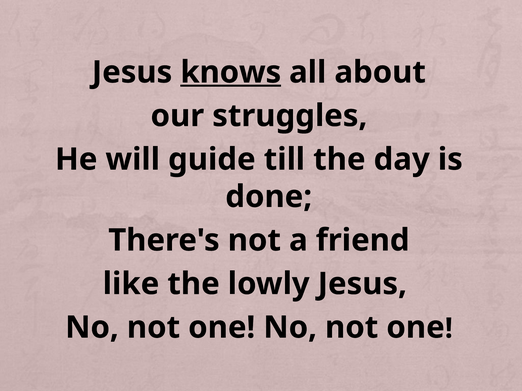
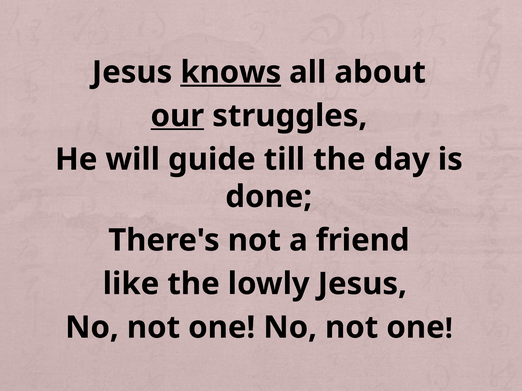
our underline: none -> present (177, 116)
